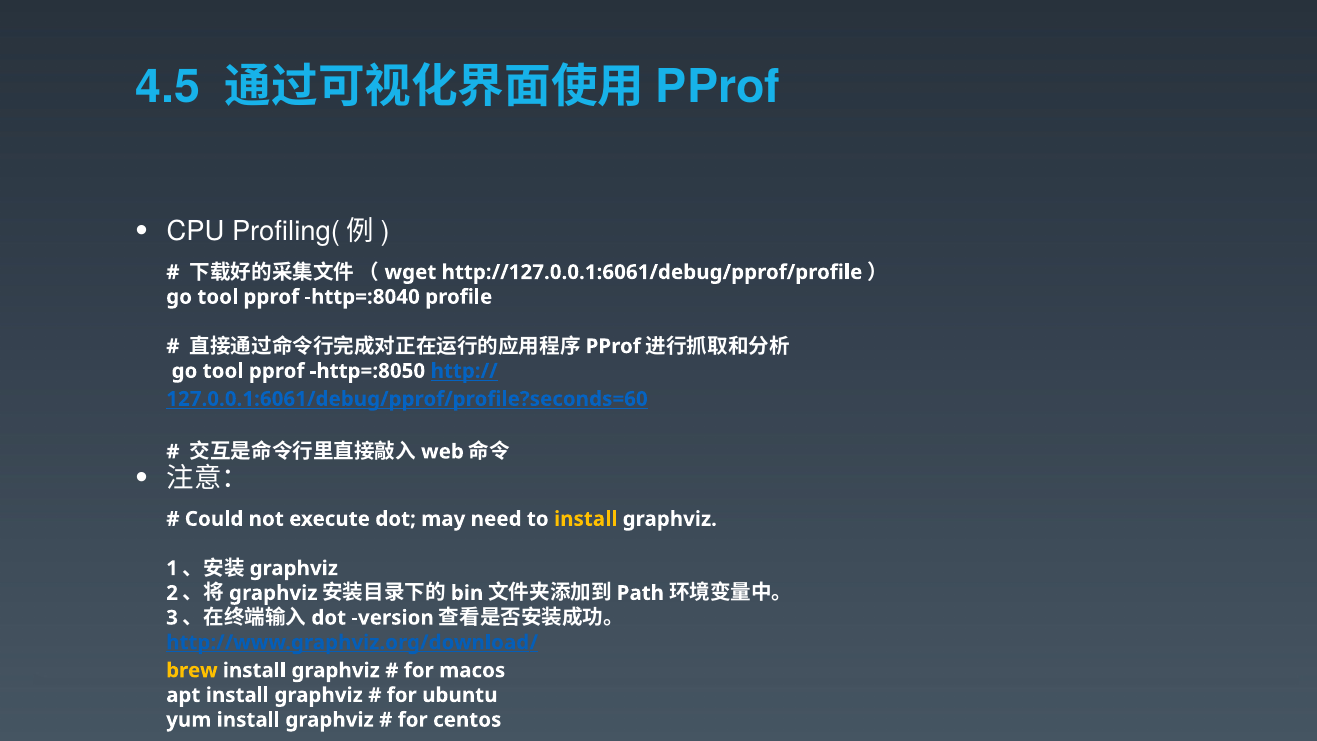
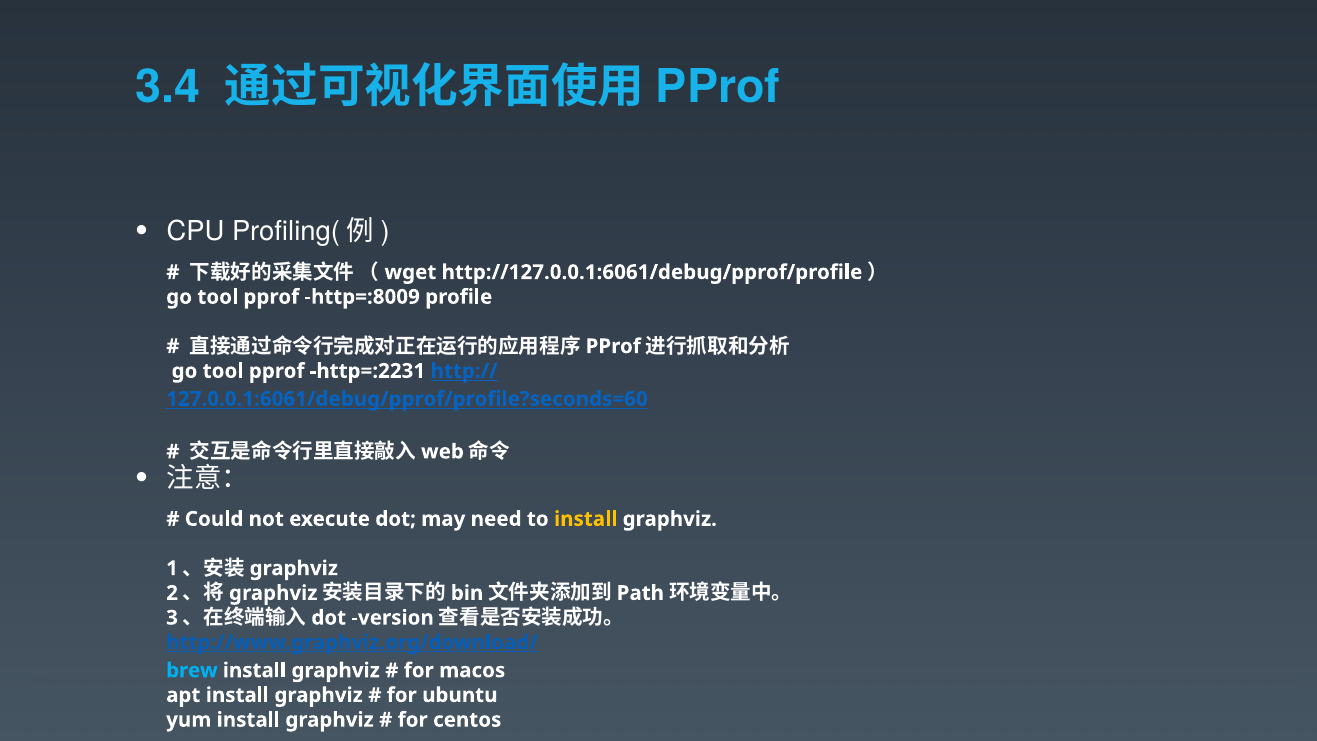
4.5: 4.5 -> 3.4 (168, 87)
http=:8040: http=:8040 -> http=:8009 (362, 297)
http=:8050: http=:8050 -> http=:2231 (367, 371)
brew colour: yellow -> light blue (192, 670)
